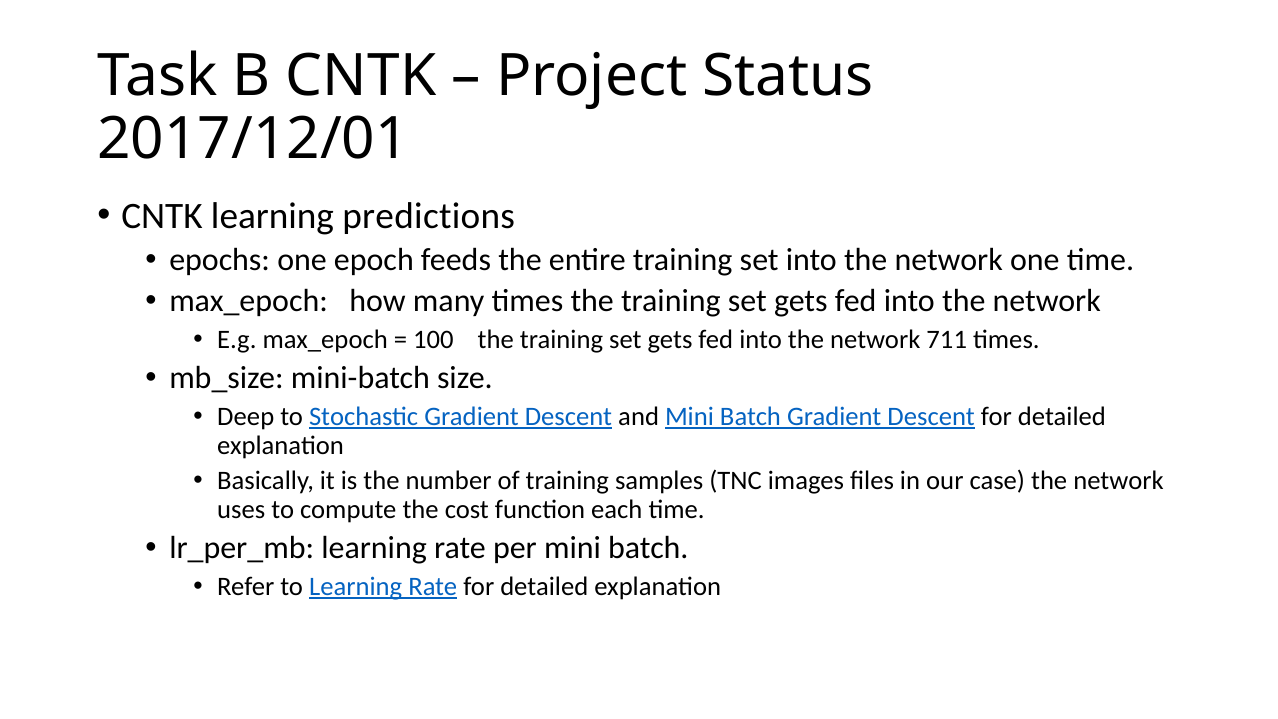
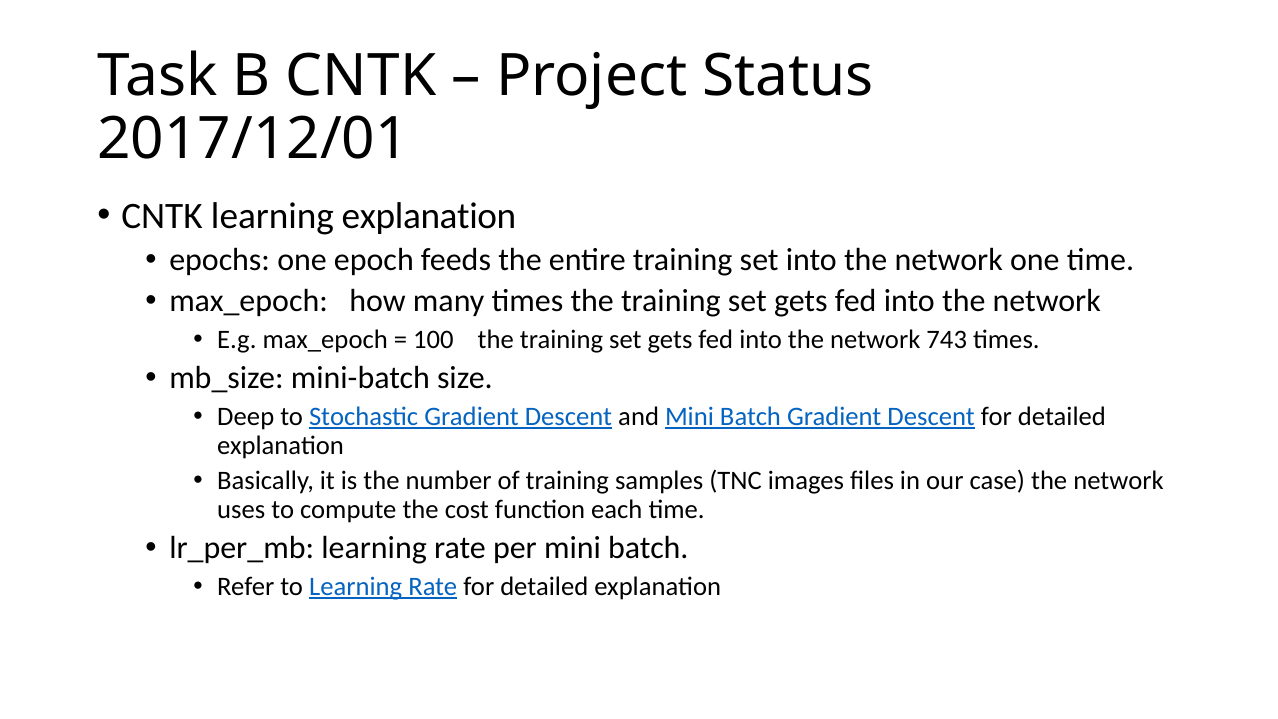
learning predictions: predictions -> explanation (429, 216)
711: 711 -> 743 (947, 340)
